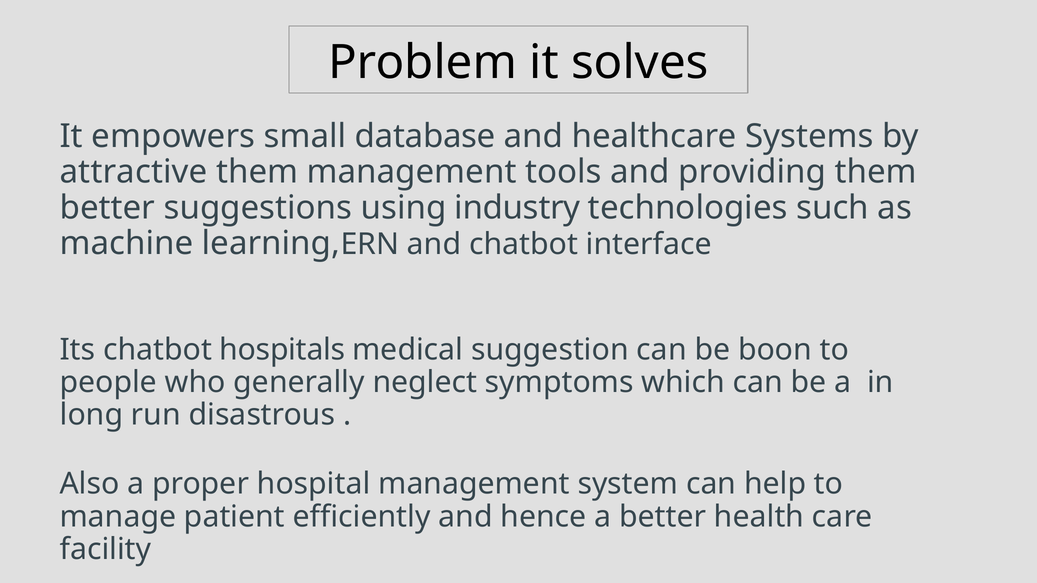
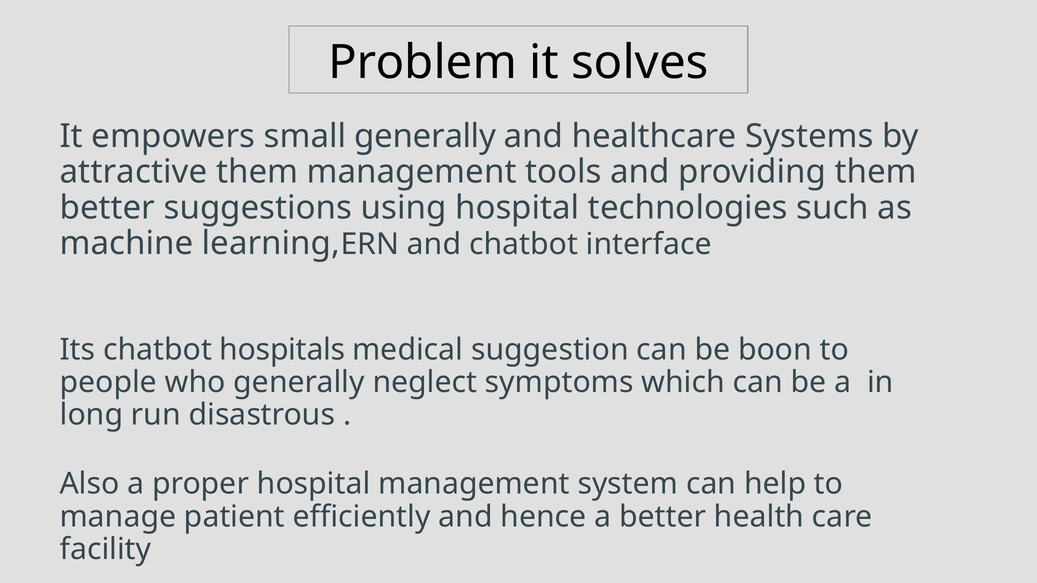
small database: database -> generally (425, 136)
using industry: industry -> hospital (517, 208)
